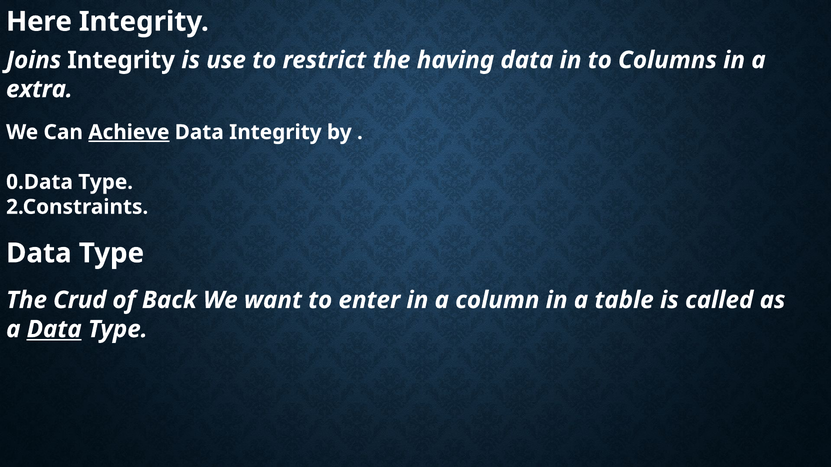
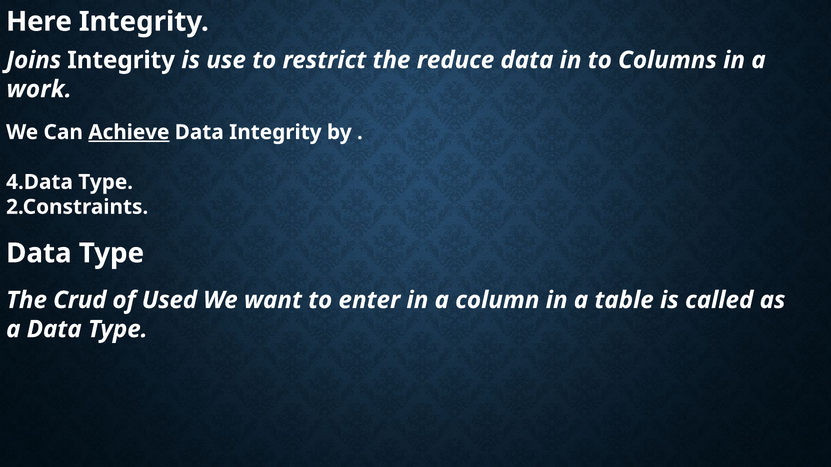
having: having -> reduce (456, 60)
extra: extra -> work (39, 89)
0.Data: 0.Data -> 4.Data (39, 182)
Back: Back -> Used (169, 300)
Data underline: present -> none (54, 329)
